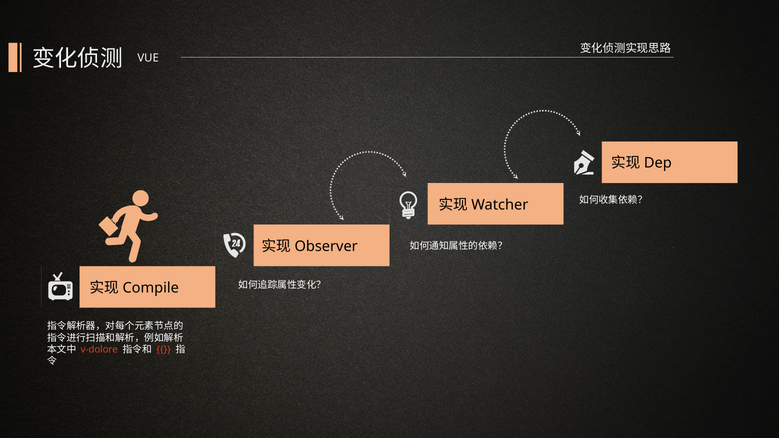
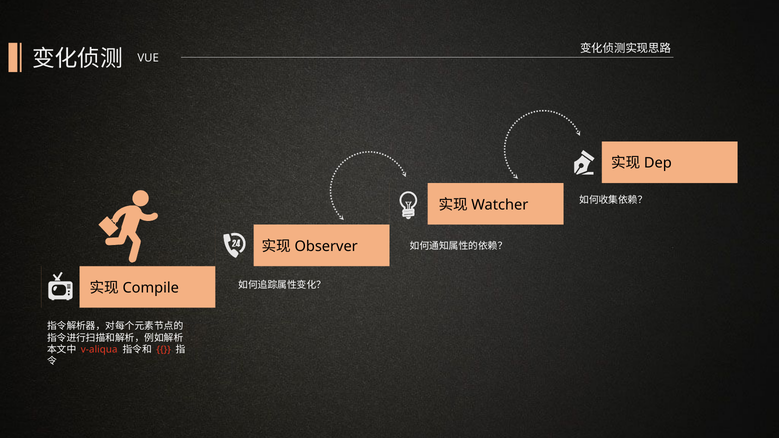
v-dolore: v-dolore -> v-aliqua (99, 350)
